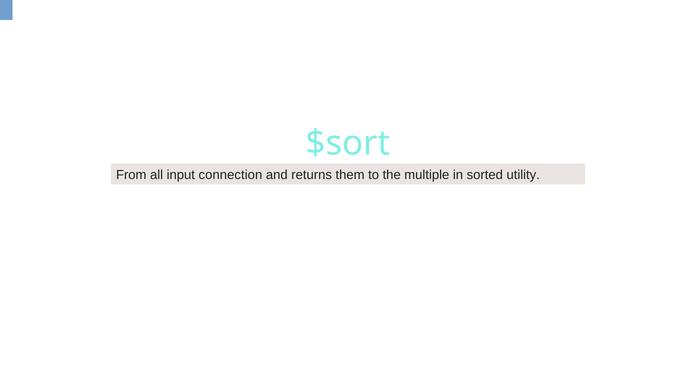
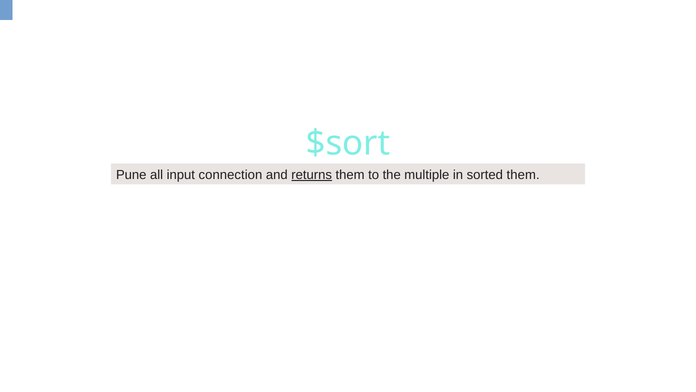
From: From -> Pune (131, 175)
returns underline: none -> present (312, 175)
sorted utility: utility -> them (523, 175)
